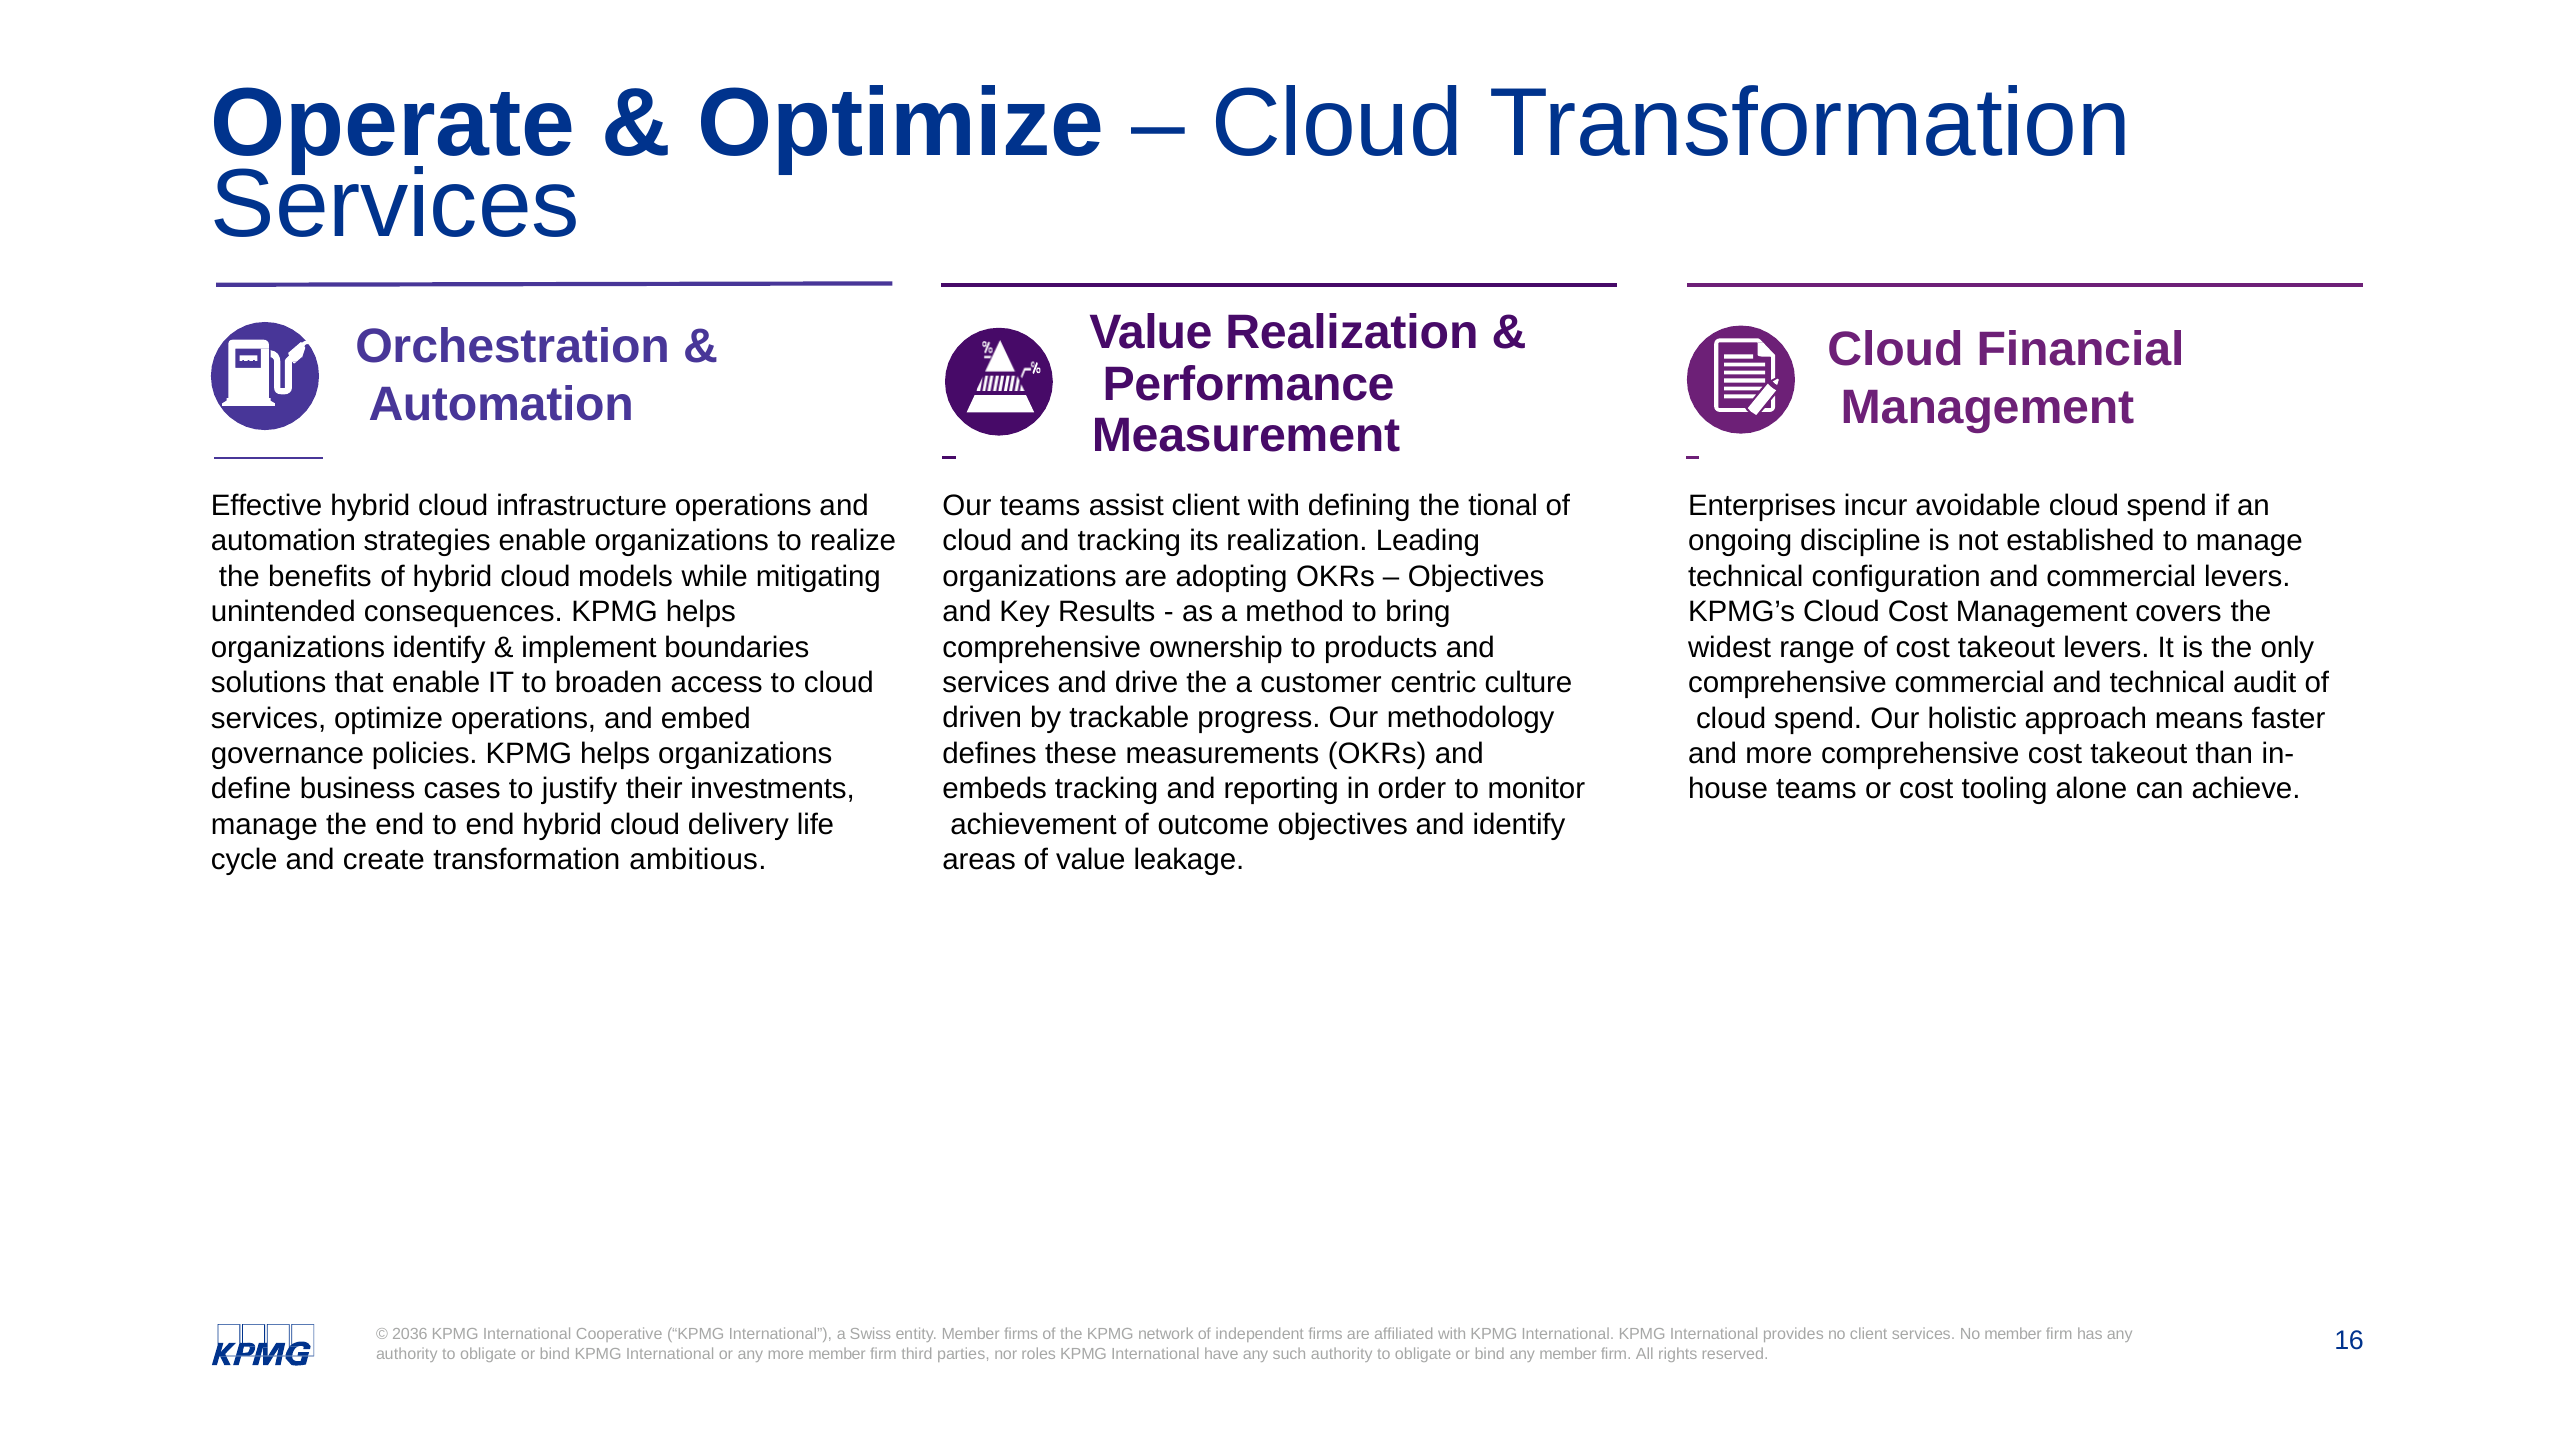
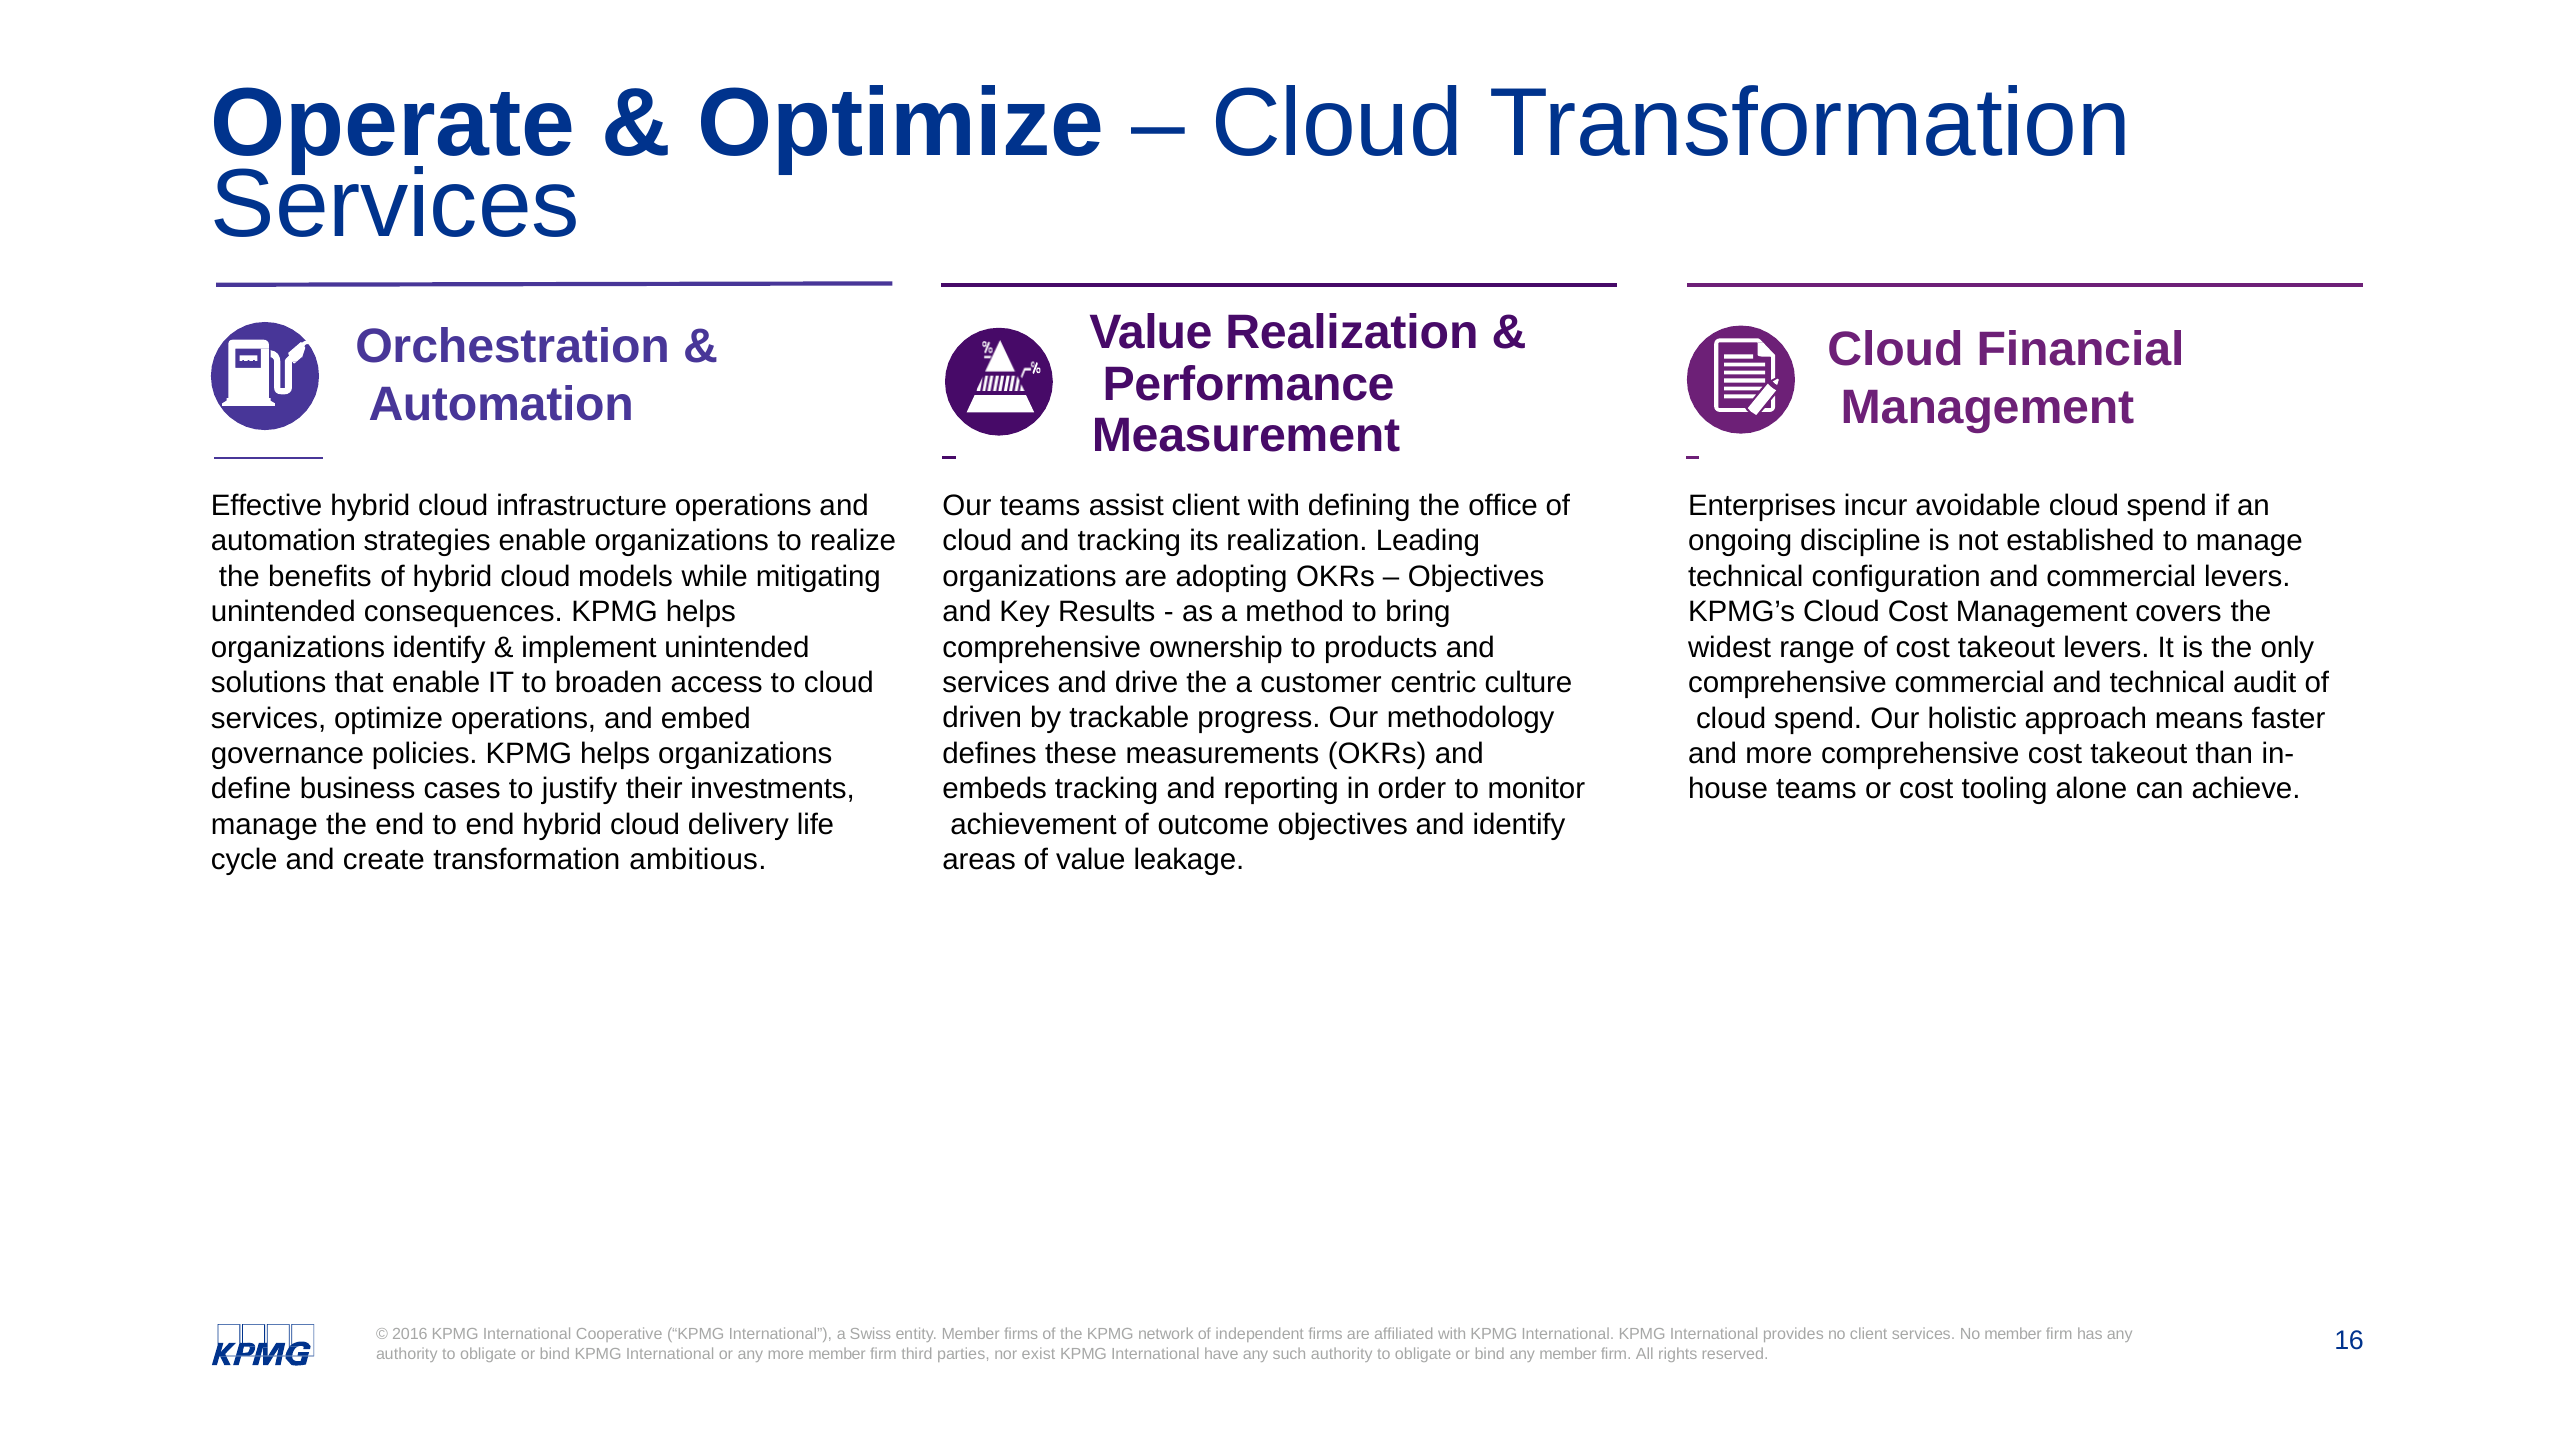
tional: tional -> office (1503, 506)
implement boundaries: boundaries -> unintended (737, 647)
2036: 2036 -> 2016 (410, 1335)
roles: roles -> exist (1039, 1354)
